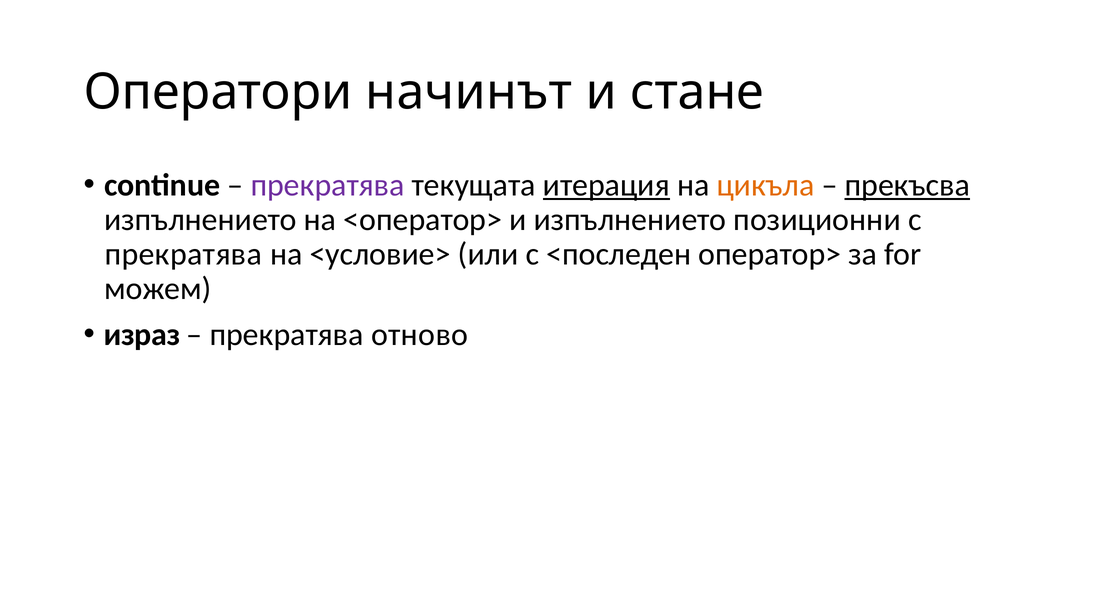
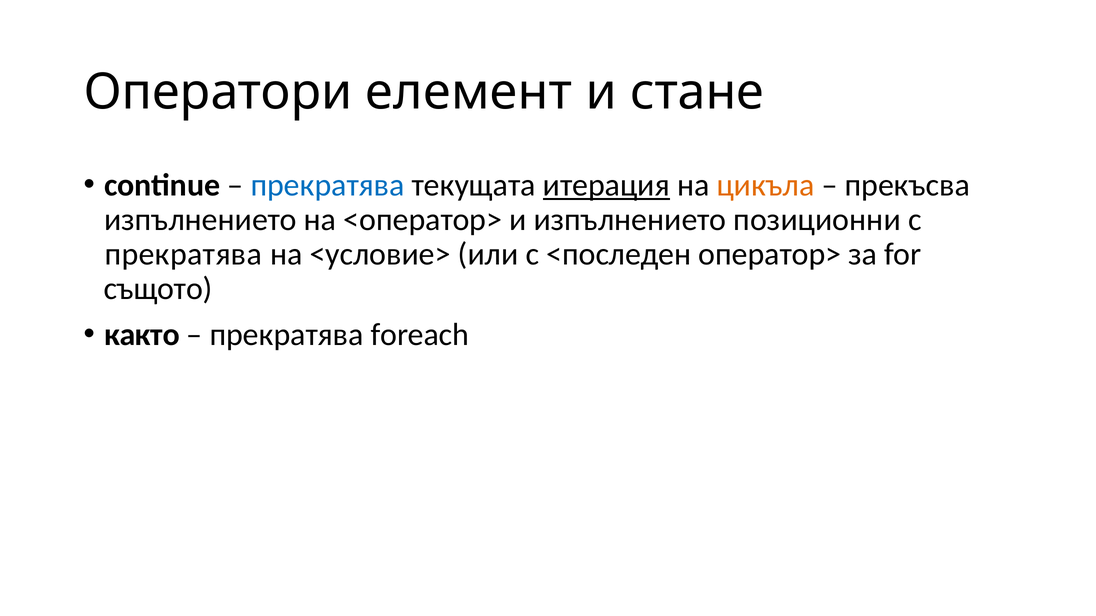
начинът: начинът -> елемент (469, 92)
прекратява colour: purple -> blue (328, 185)
прекъсва underline: present -> none (907, 185)
можем: можем -> същото (158, 289)
израз: израз -> както (142, 335)
отново: отново -> foreach (420, 335)
